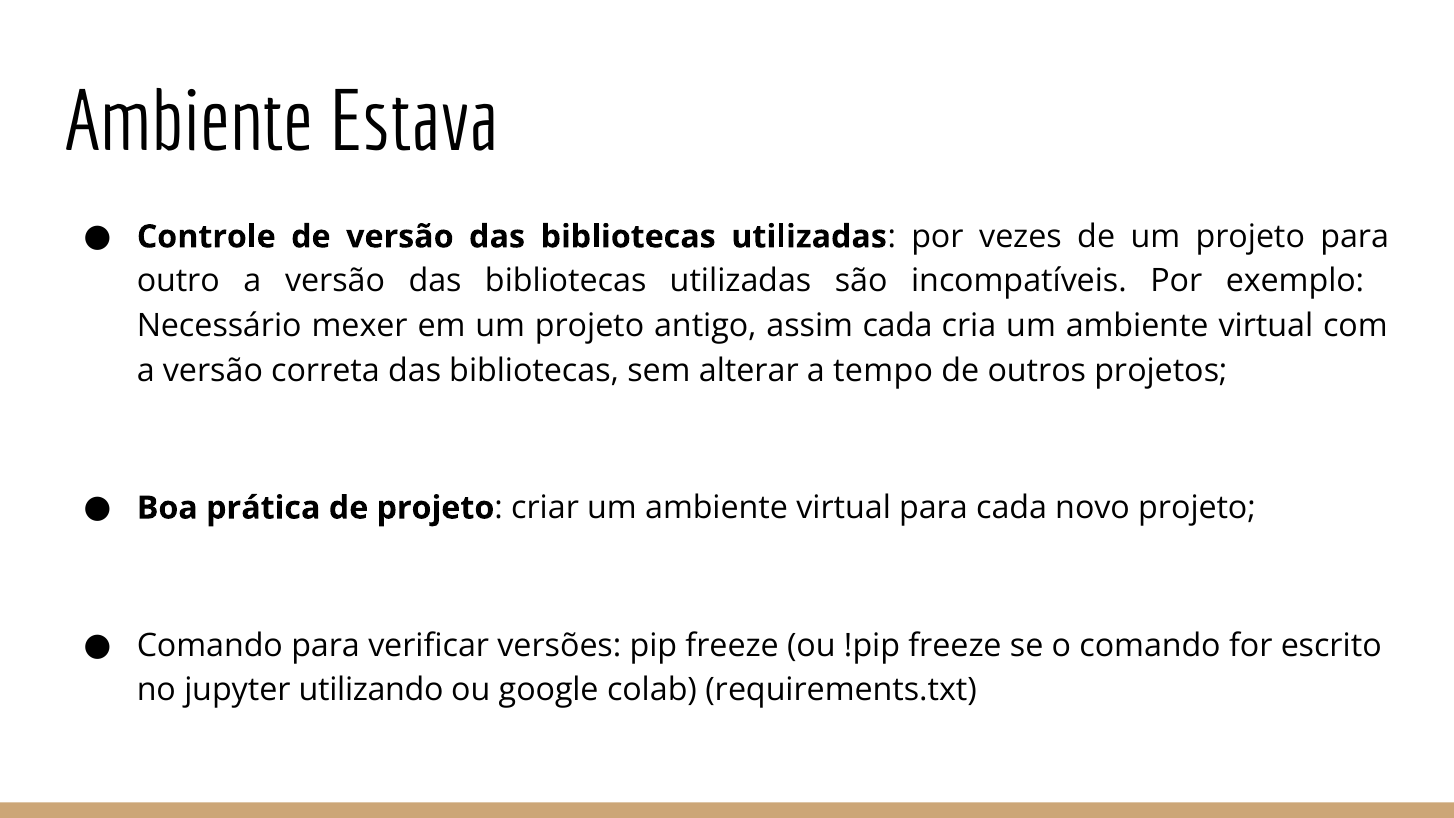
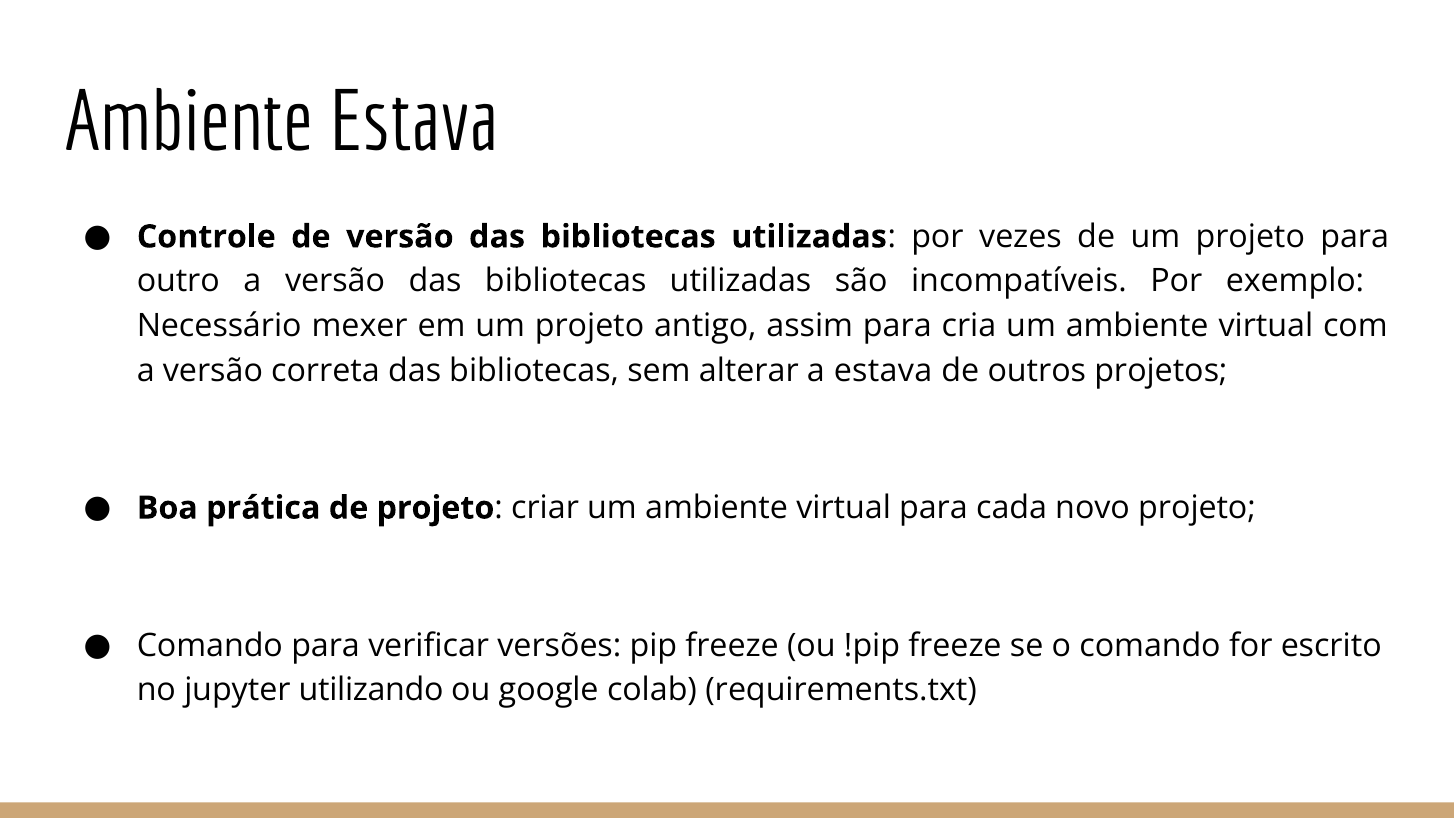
assim cada: cada -> para (897, 326)
a tempo: tempo -> estava (883, 370)
